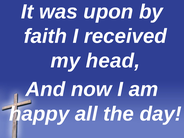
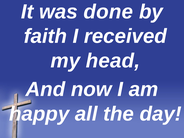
upon: upon -> done (108, 12)
